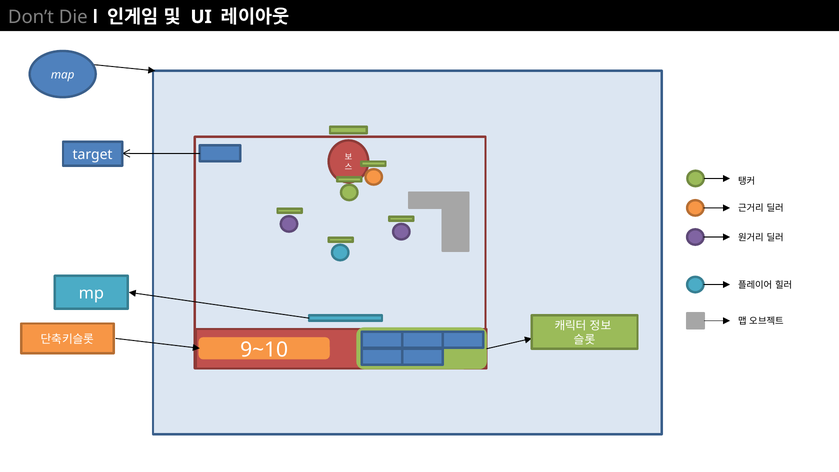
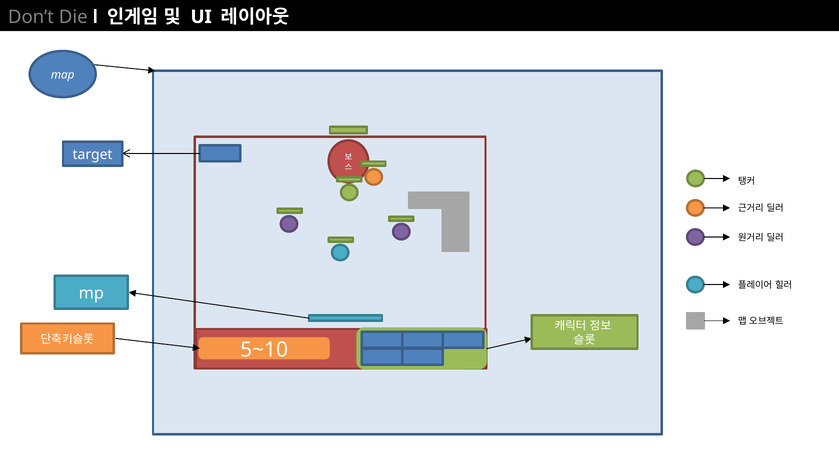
9~10: 9~10 -> 5~10 (264, 350)
